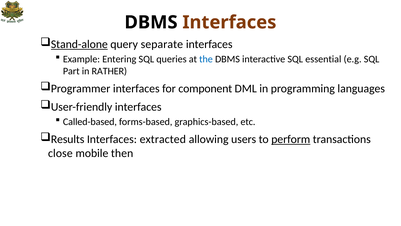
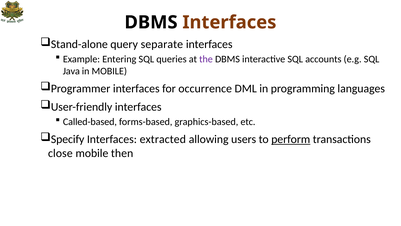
Stand-alone underline: present -> none (79, 44)
the colour: blue -> purple (206, 59)
essential: essential -> accounts (323, 59)
Part: Part -> Java (71, 71)
in RATHER: RATHER -> MOBILE (109, 71)
component: component -> occurrence (205, 88)
Results: Results -> Specify (68, 139)
